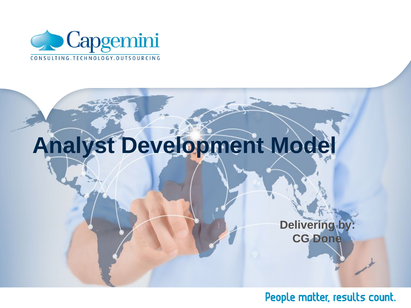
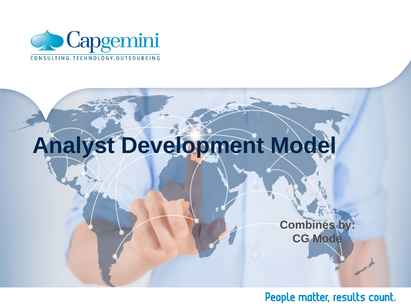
Delivering: Delivering -> Combines (307, 225)
Done: Done -> Mode (327, 239)
